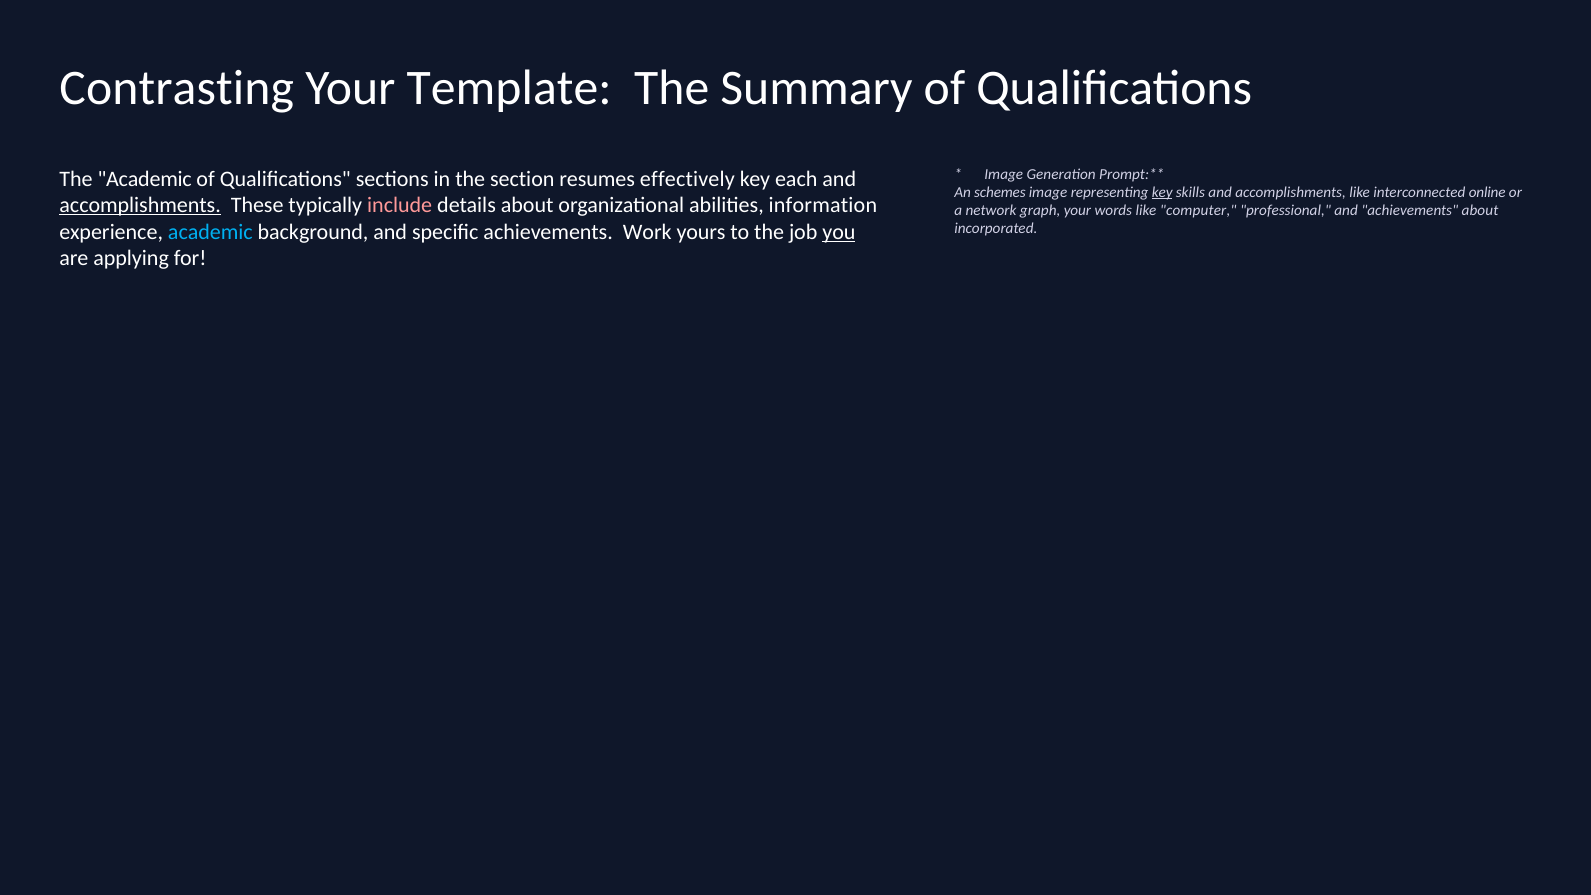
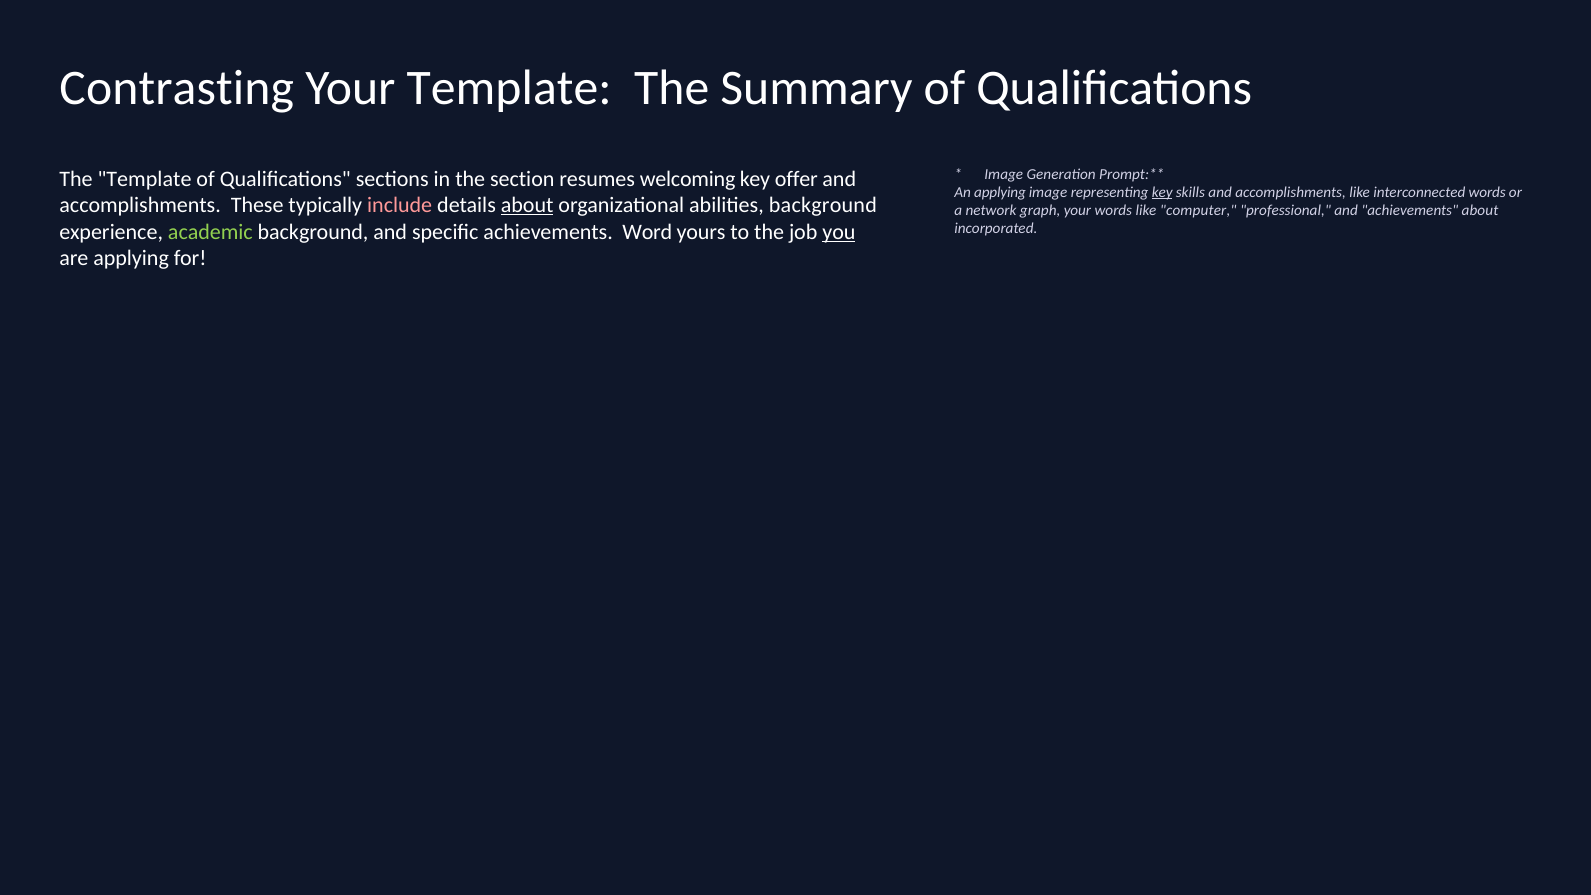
The Academic: Academic -> Template (145, 179)
effectively: effectively -> welcoming (688, 179)
each: each -> offer (796, 179)
An schemes: schemes -> applying (1000, 192)
interconnected online: online -> words (1487, 192)
accomplishments underline: present -> none (140, 205)
about underline: none -> present (527, 205)
abilities information: information -> background (823, 205)
academic colour: light blue -> light green (210, 232)
Work: Work -> Word (647, 232)
